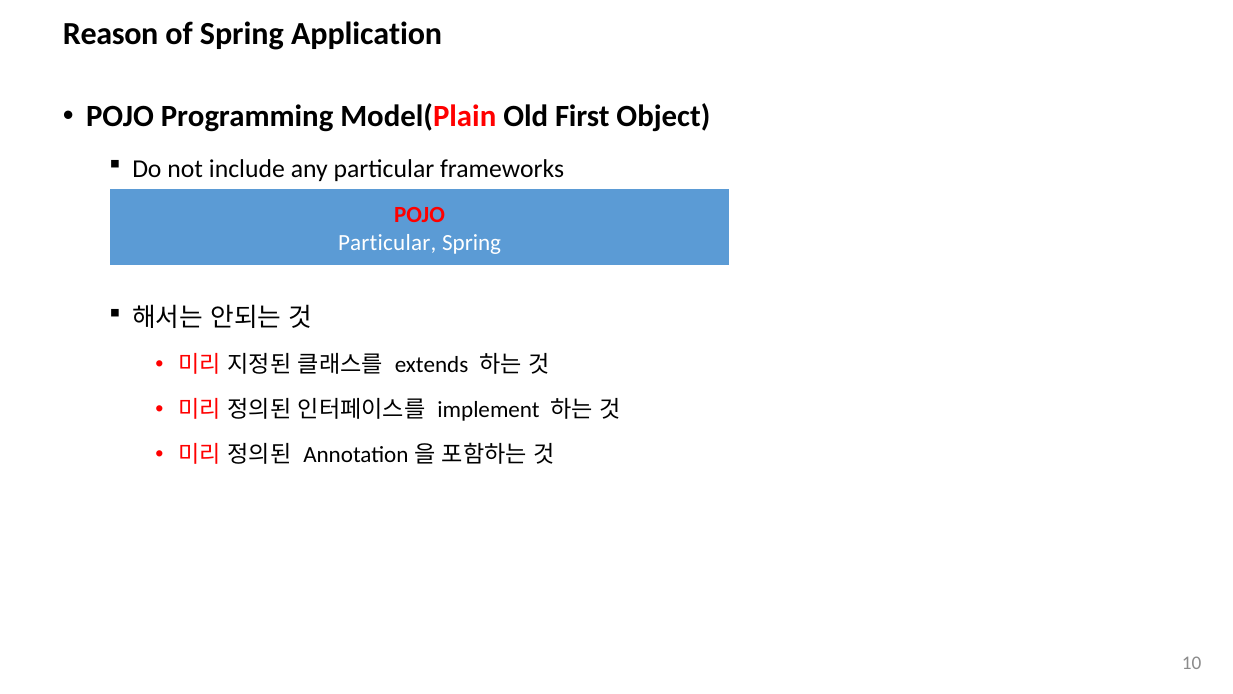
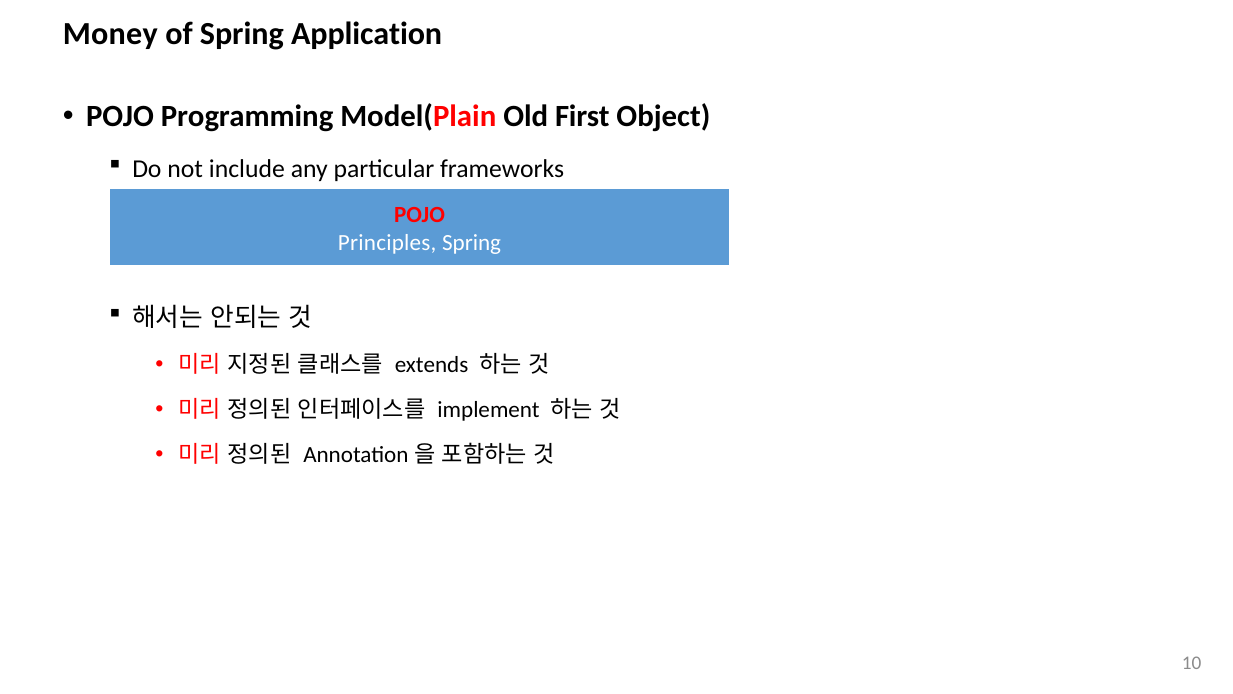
Reason: Reason -> Money (110, 33)
Particular: Particular -> Principles (387, 242)
